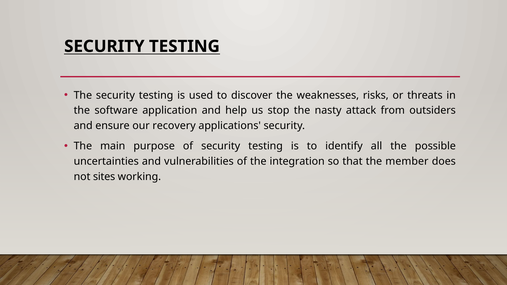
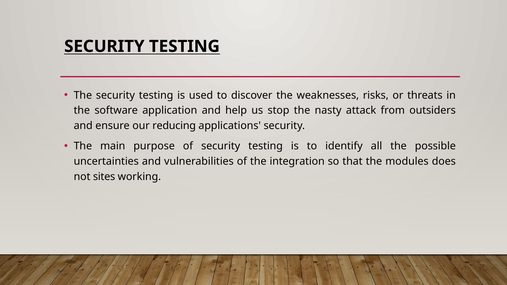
recovery: recovery -> reducing (174, 126)
member: member -> modules (407, 161)
